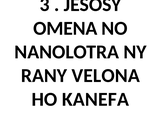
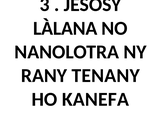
OMENA: OMENA -> LÀLANA (65, 28)
VELONA: VELONA -> TENANY (106, 75)
